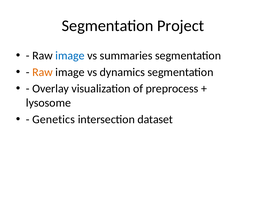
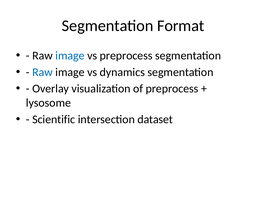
Project: Project -> Format (181, 26)
vs summaries: summaries -> preprocess (126, 56)
Raw colour: orange -> blue (42, 72)
Genetics: Genetics -> Scientific (54, 120)
